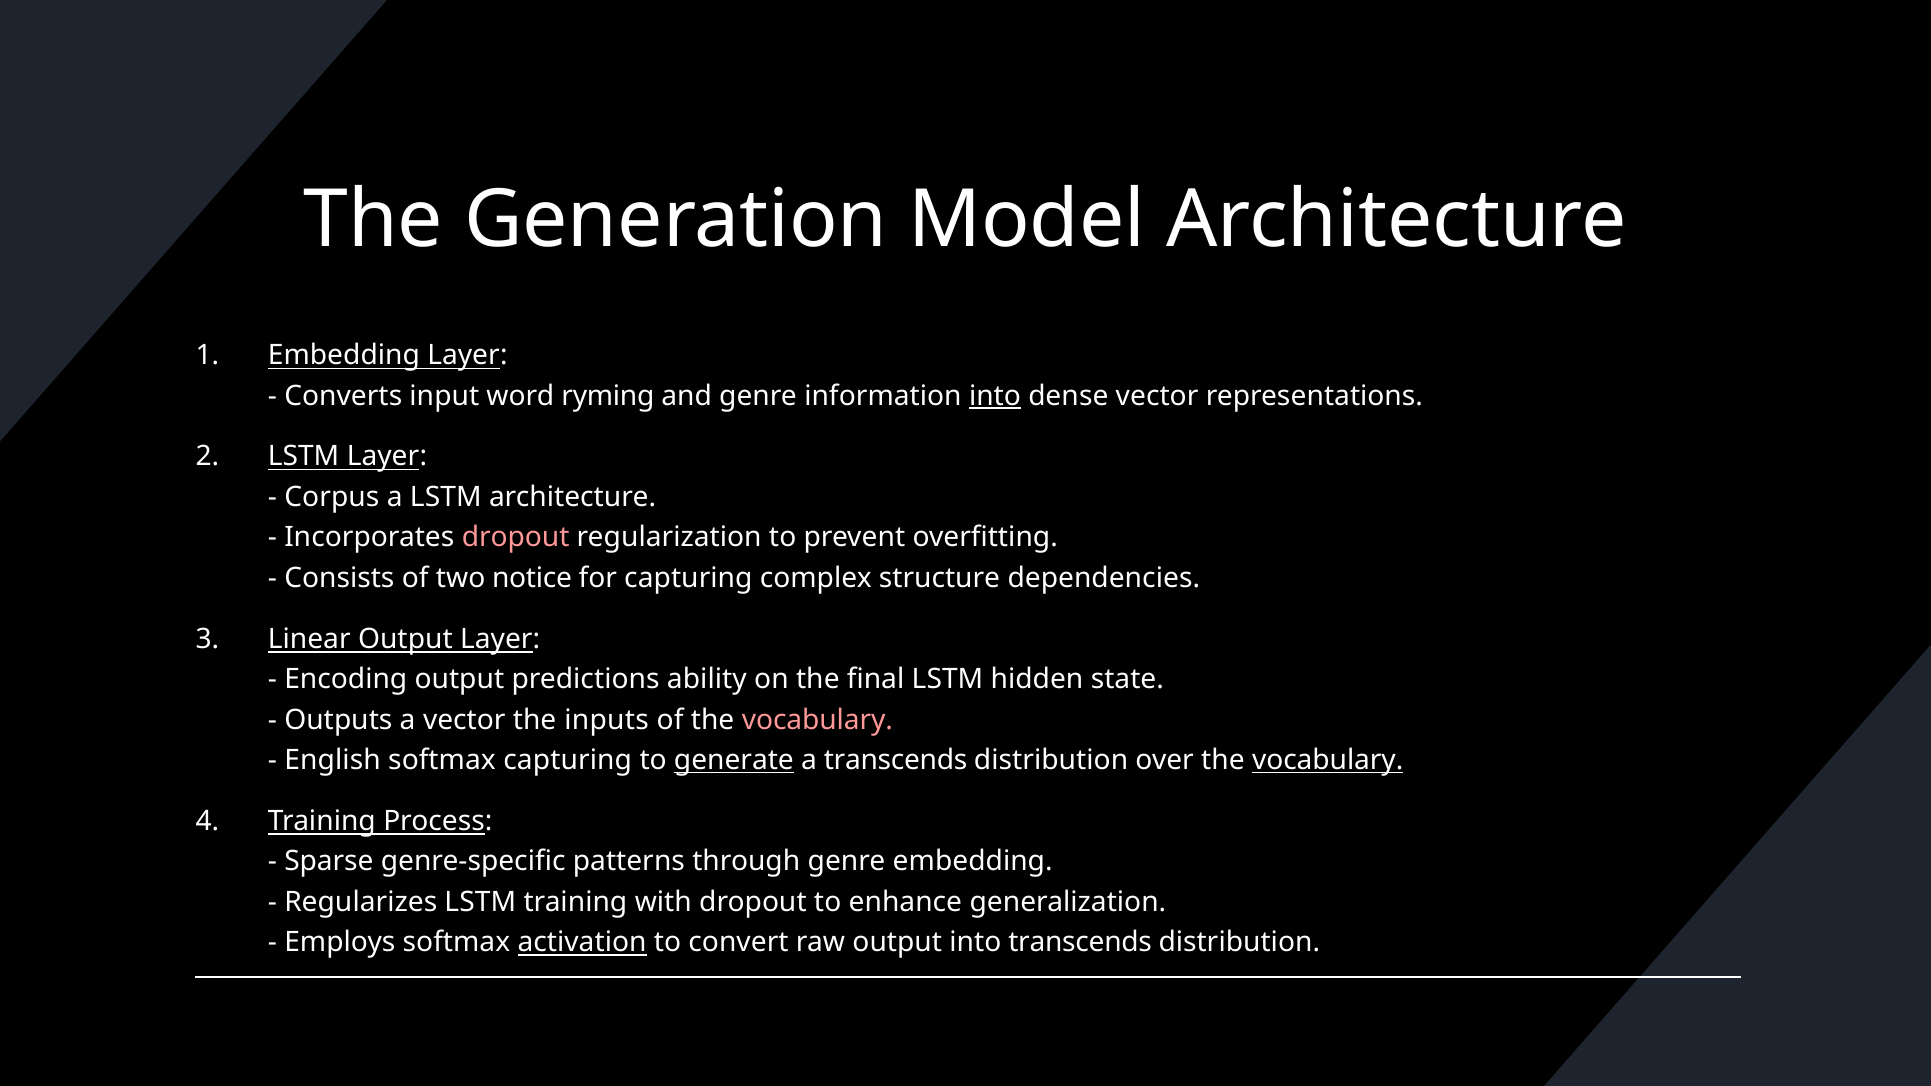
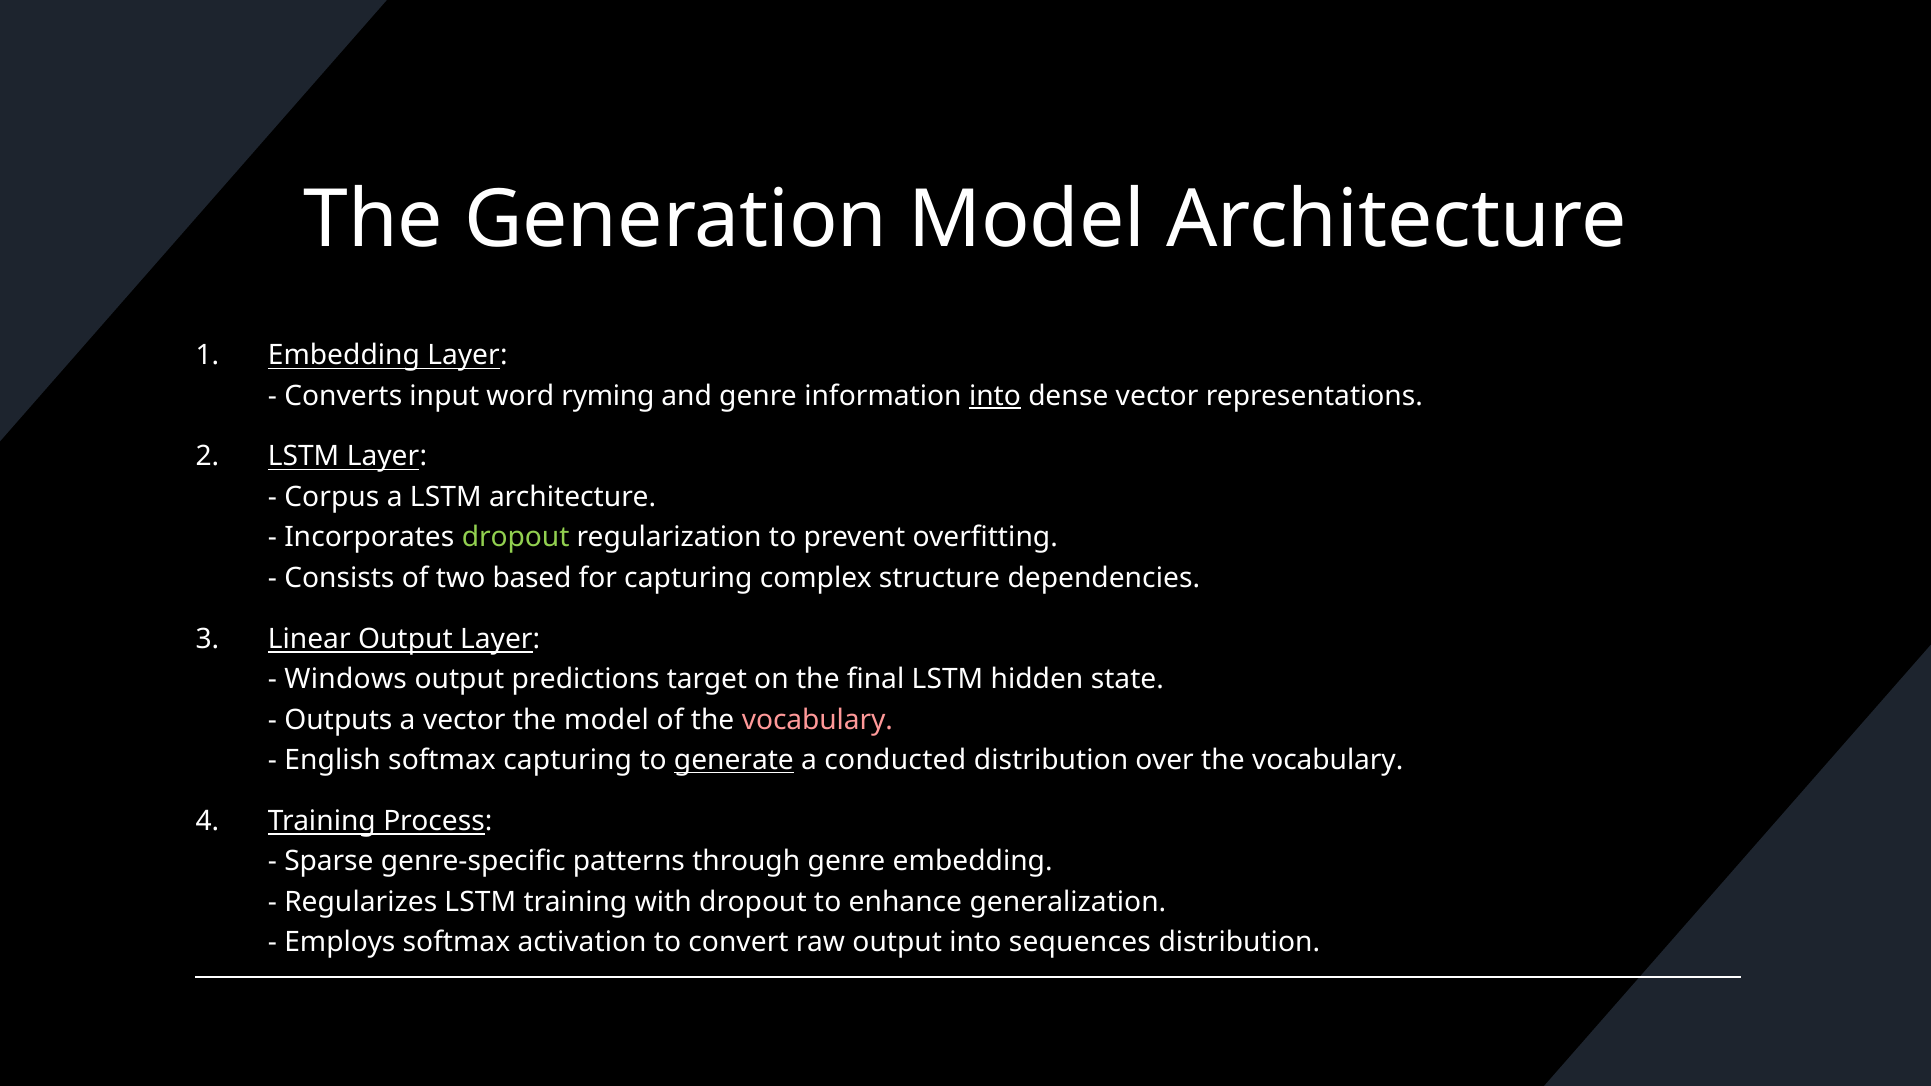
dropout colour: pink -> light green (516, 538)
notice: notice -> based (532, 578)
Encoding: Encoding -> Windows (346, 679)
ability: ability -> target (707, 679)
the inputs: inputs -> model (607, 720)
a transcends: transcends -> conducted (895, 760)
vocabulary underline: present -> none (1328, 760)
activation underline: present -> none (582, 943)
into transcends: transcends -> sequences (1080, 943)
